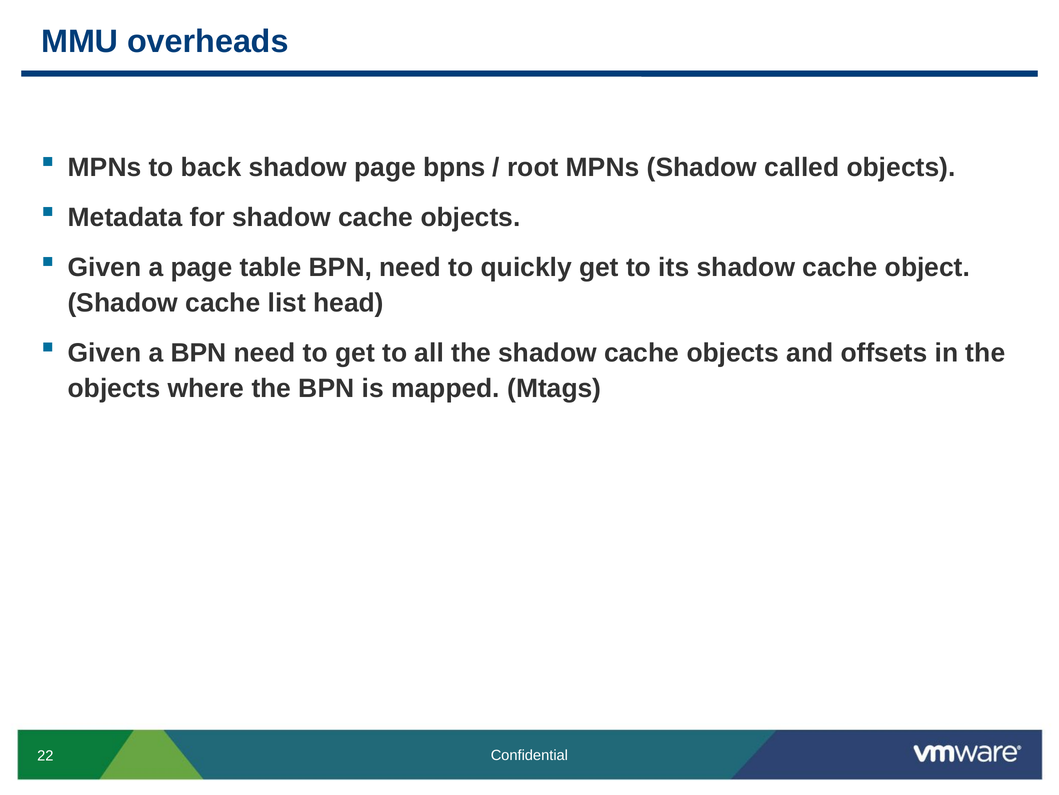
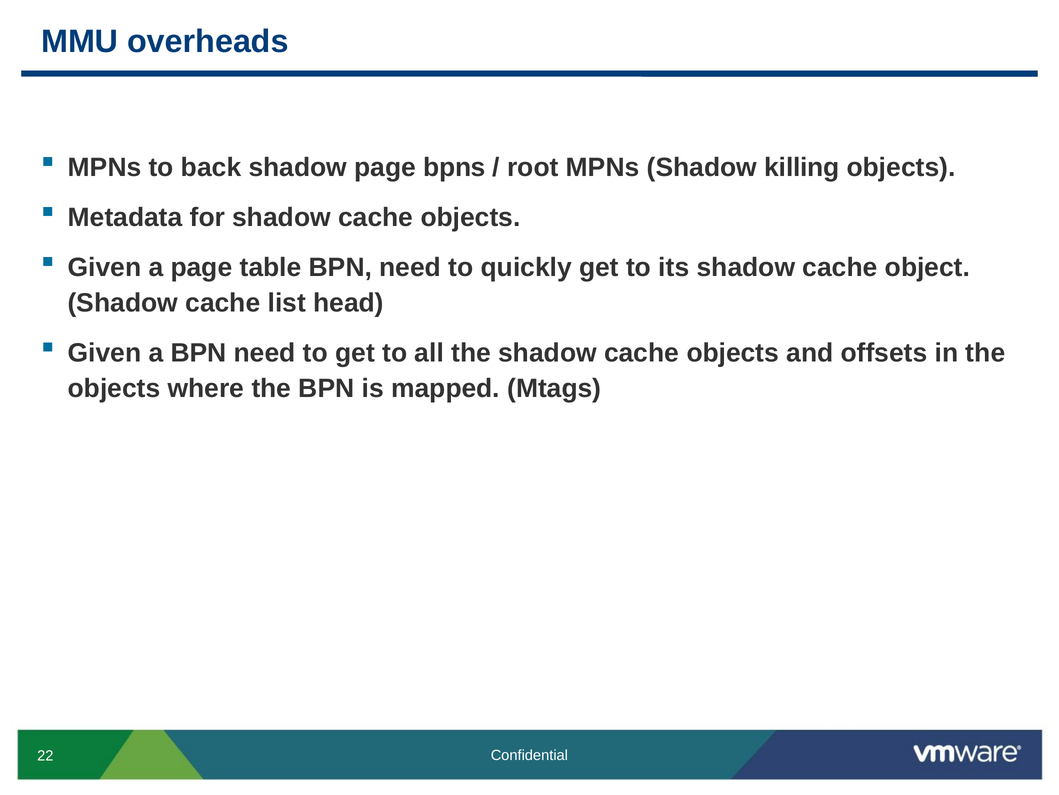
called: called -> killing (802, 167)
